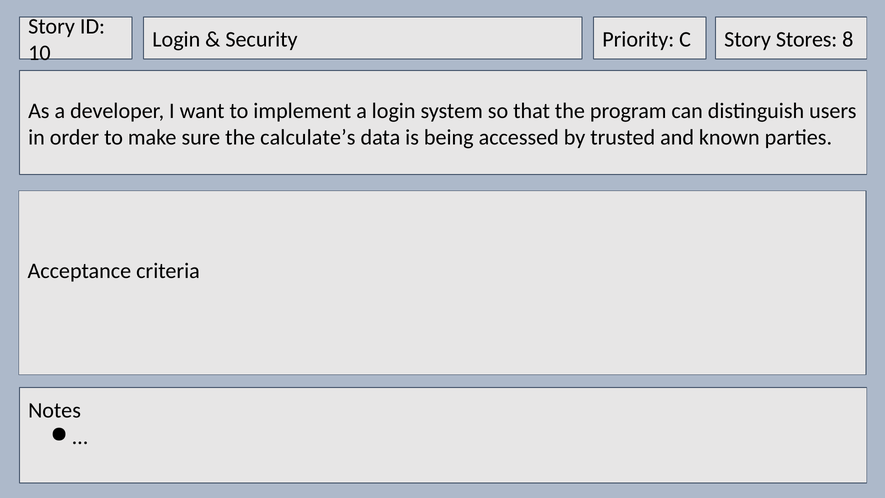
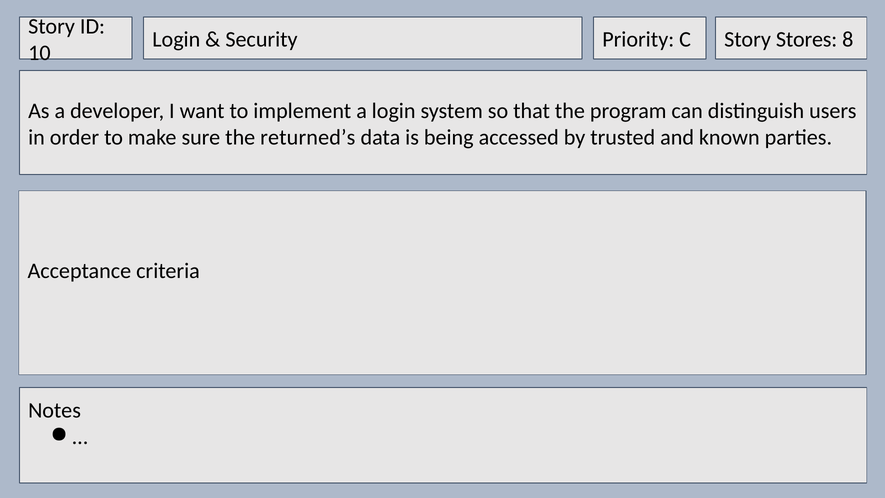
calculate’s: calculate’s -> returned’s (308, 137)
